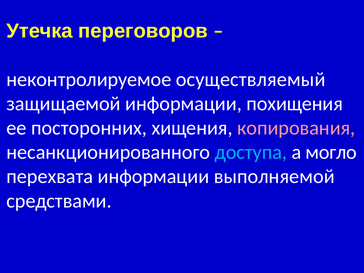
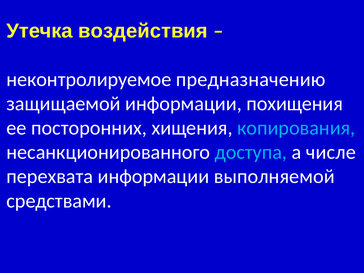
переговоров: переговоров -> воздействия (143, 31)
осуществляемый: осуществляемый -> предназначению (251, 80)
копирования colour: pink -> light blue (296, 128)
могло: могло -> числе (331, 152)
